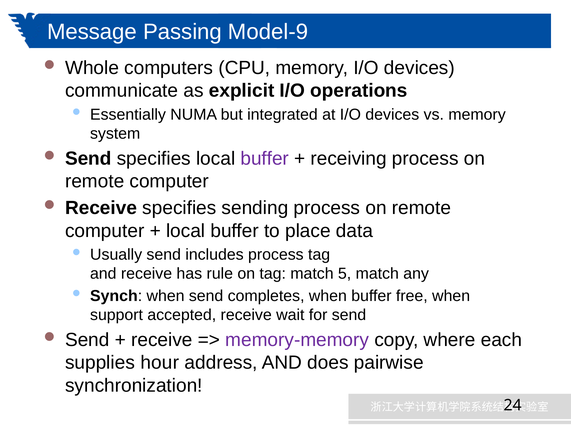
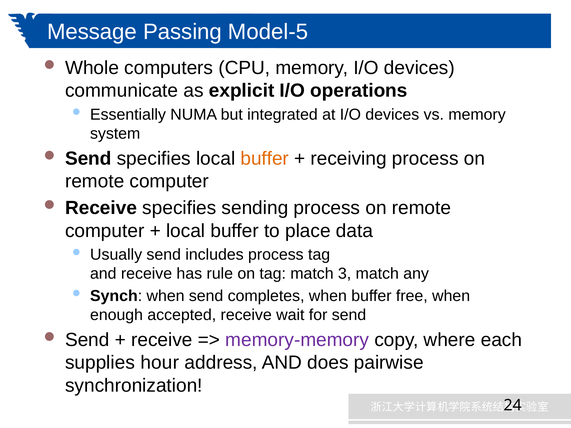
Model-9: Model-9 -> Model-5 (268, 32)
buffer colour: purple -> orange (265, 159)
5: 5 -> 3 (345, 274)
support: support -> enough (117, 315)
